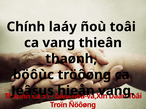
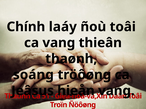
böôùc: böôùc -> soáng (33, 75)
